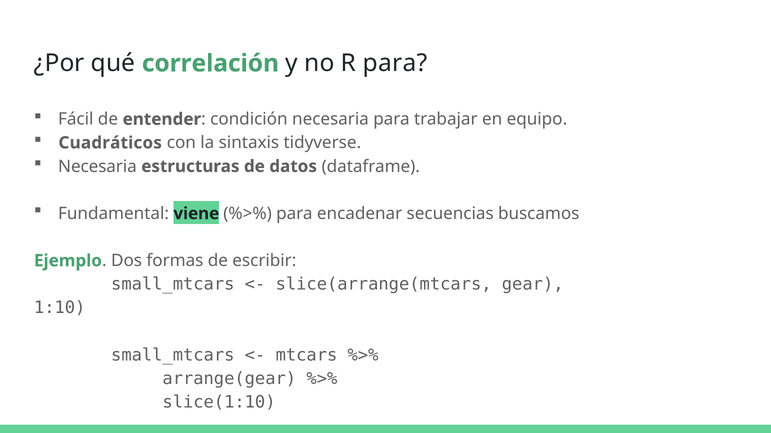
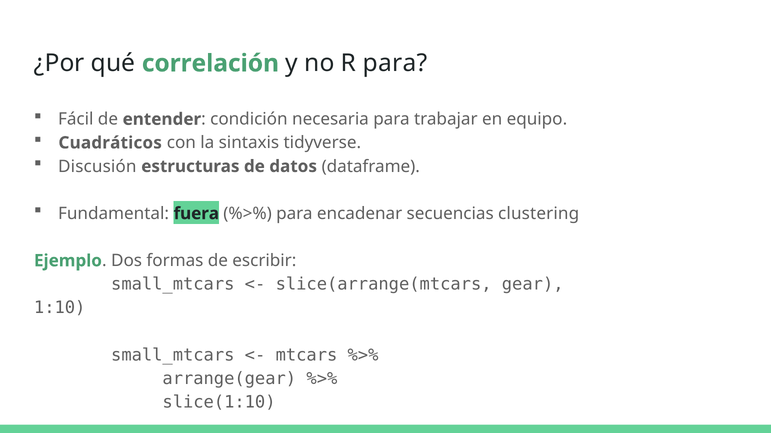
Necesaria: Necesaria -> Discusión (97, 167)
viene: viene -> fuera (196, 214)
buscamos: buscamos -> clustering (539, 214)
